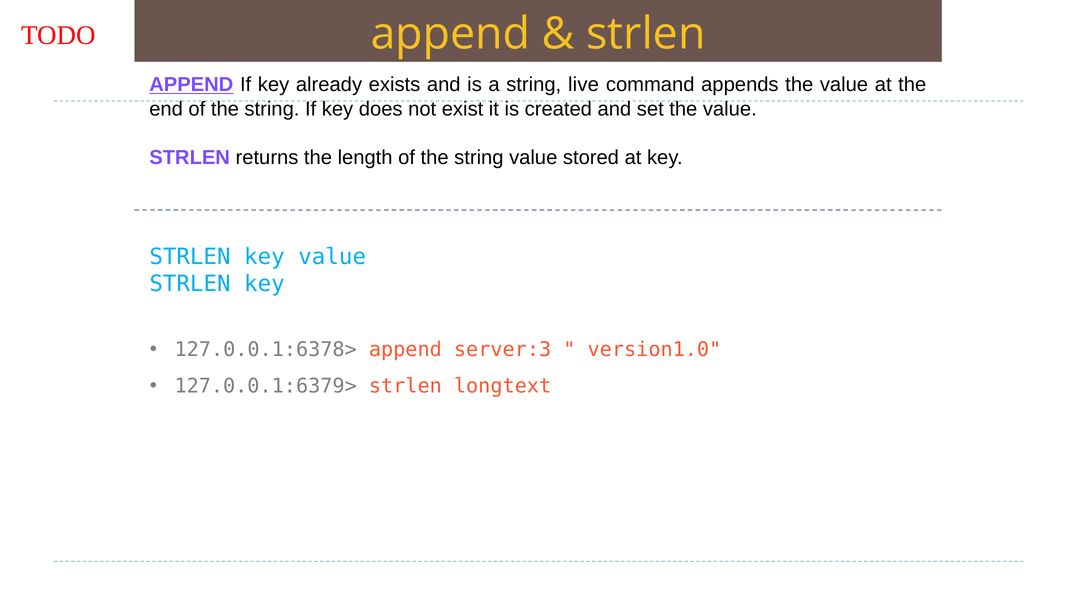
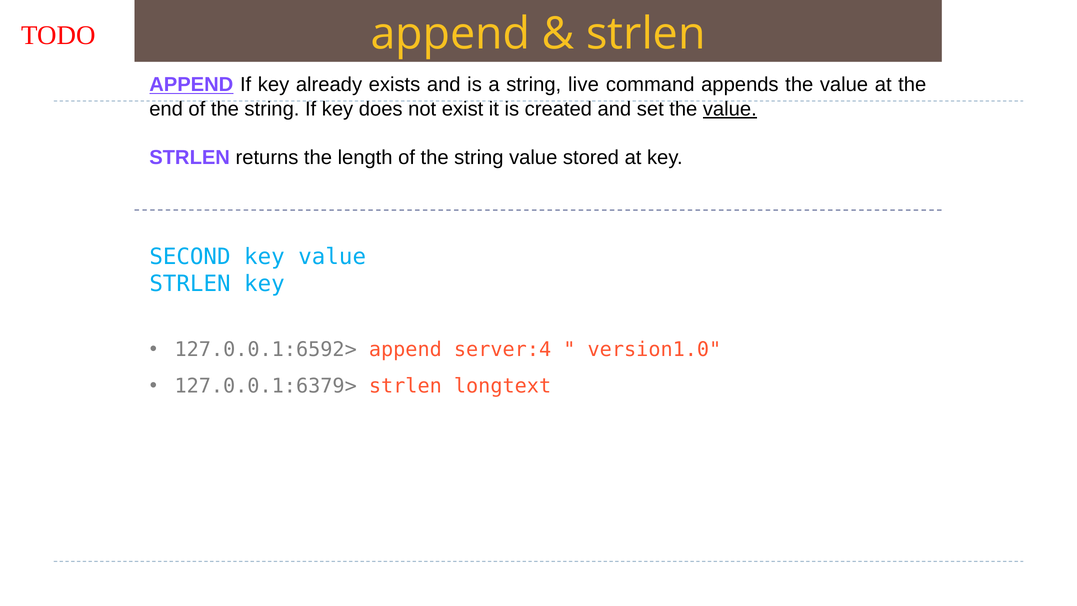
value underline: none -> present (730, 109)
STRLEN: STRLEN -> SECOND (190, 257)
127.0.0.1:6378>: 127.0.0.1:6378> -> 127.0.0.1:6592> (266, 350)
server:3: server:3 -> server:4 (503, 350)
